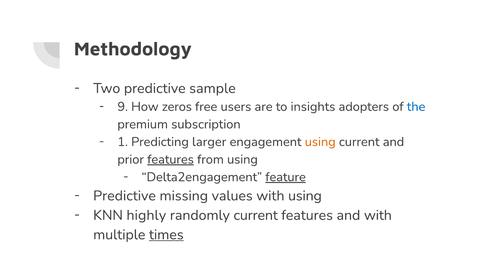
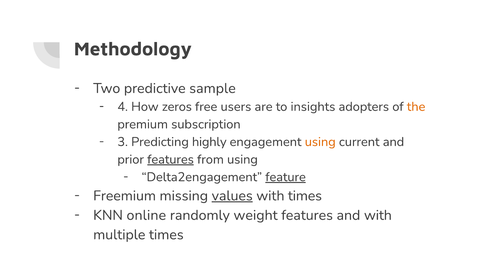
9: 9 -> 4 (123, 107)
the colour: blue -> orange (416, 107)
1: 1 -> 3 (123, 142)
larger: larger -> highly (209, 142)
Predictive: Predictive -> Freemium (125, 196)
values underline: none -> present (232, 196)
with using: using -> times (305, 196)
highly: highly -> online (146, 215)
randomly current: current -> weight (256, 215)
times underline: present -> none (166, 235)
